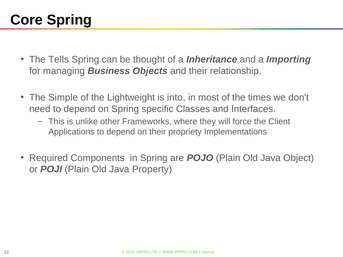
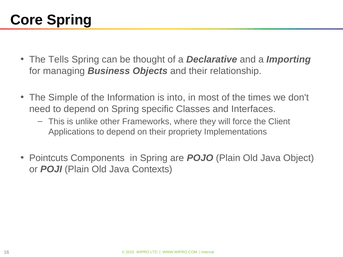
Inheritance: Inheritance -> Declarative (212, 60)
Lightweight: Lightweight -> Information (131, 98)
Required: Required -> Pointcuts (49, 158)
Property: Property -> Contexts (152, 170)
